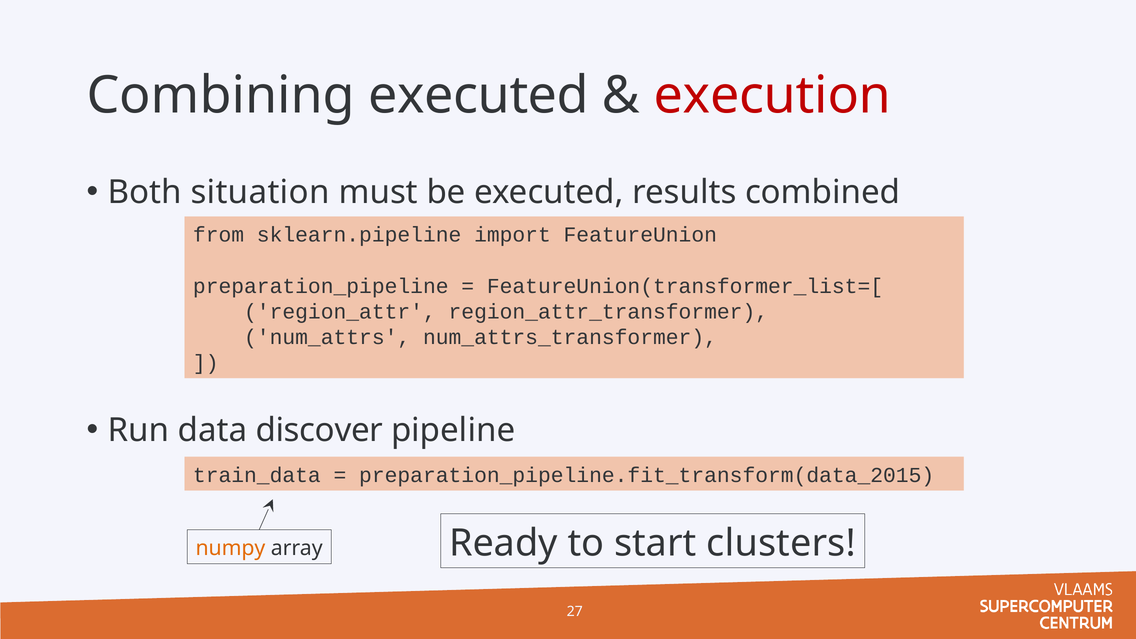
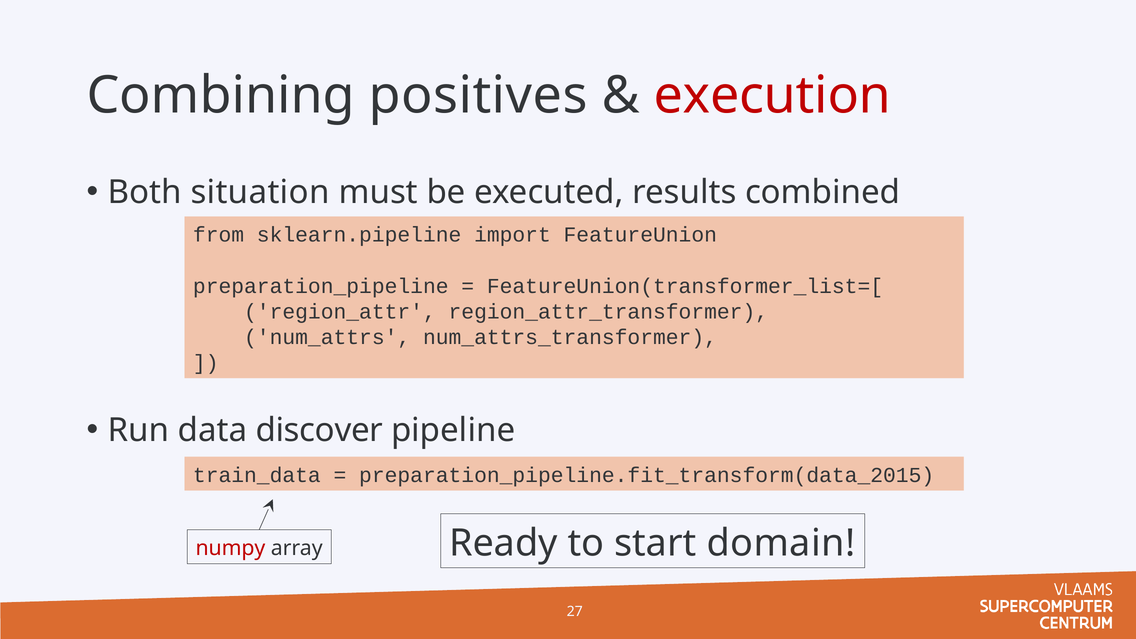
Combining executed: executed -> positives (478, 95)
numpy colour: orange -> red (230, 548)
clusters: clusters -> domain (781, 543)
